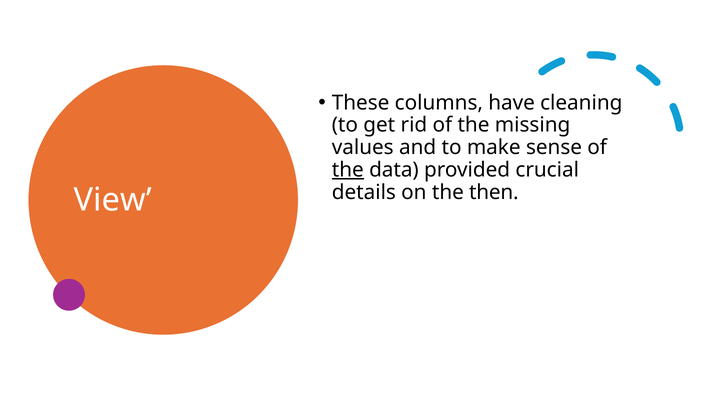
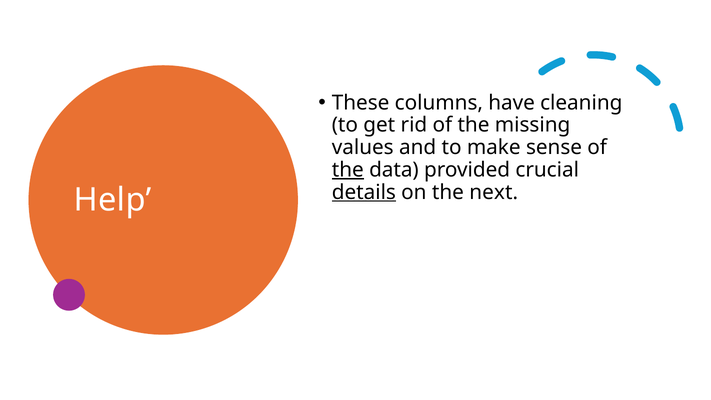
details underline: none -> present (364, 192)
then: then -> next (494, 192)
View: View -> Help (113, 200)
